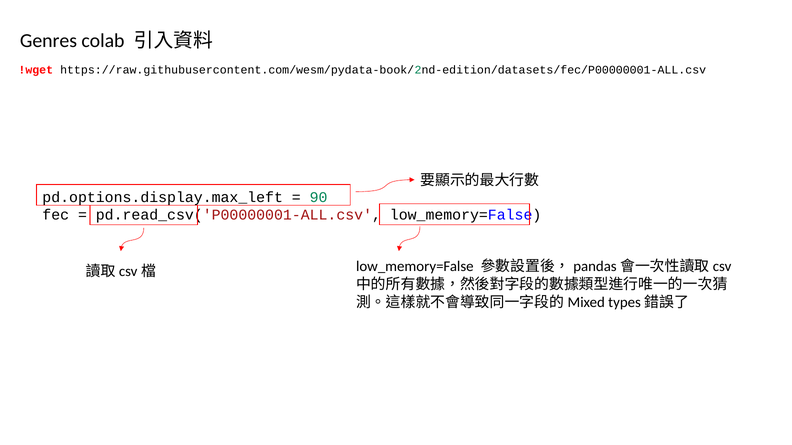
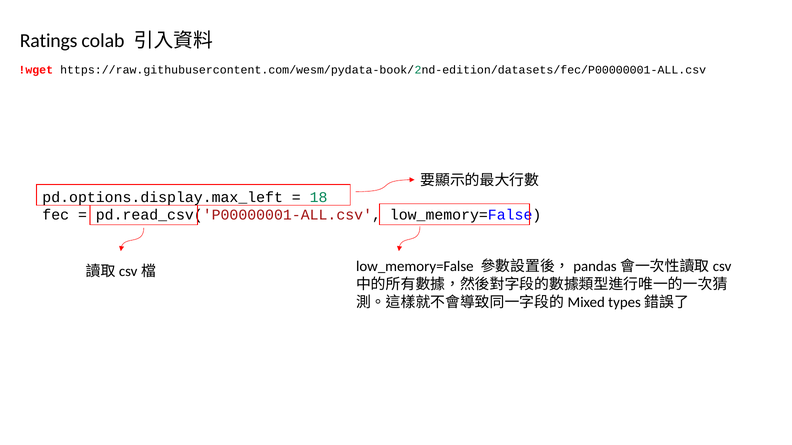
Genres: Genres -> Ratings (49, 41)
90: 90 -> 18 (319, 197)
